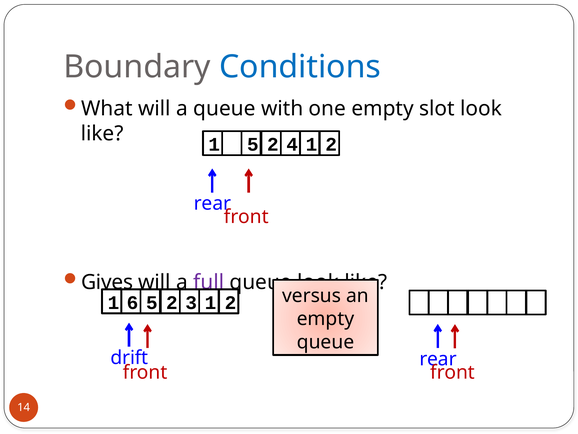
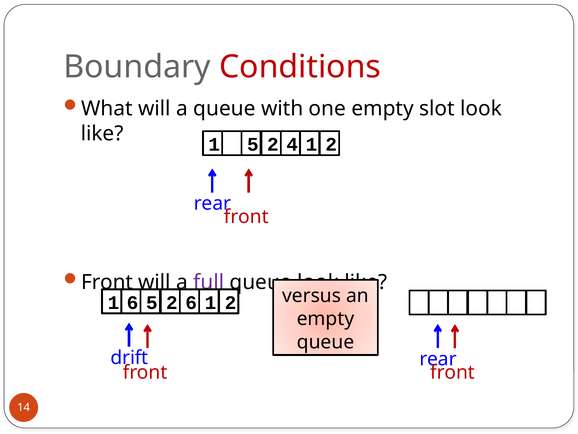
Conditions colour: blue -> red (300, 67)
Gives: Gives -> Front (107, 282)
2 3: 3 -> 6 (191, 302)
